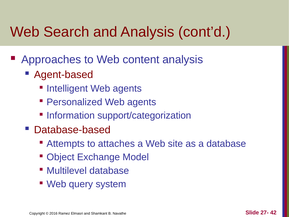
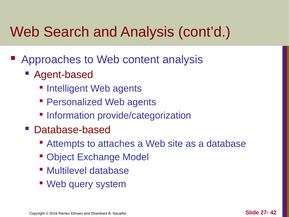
support/categorization: support/categorization -> provide/categorization (144, 115)
